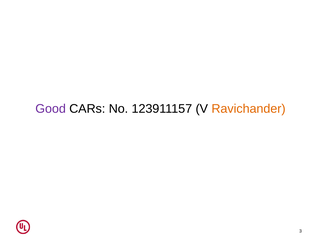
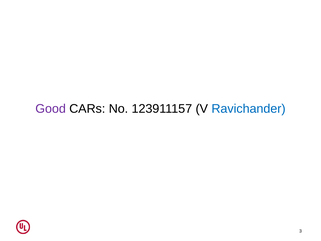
Ravichander colour: orange -> blue (249, 109)
